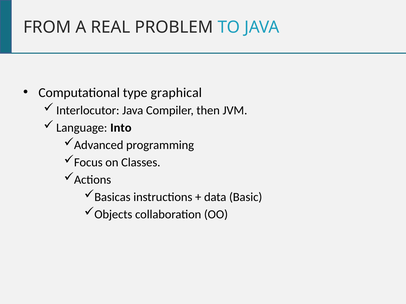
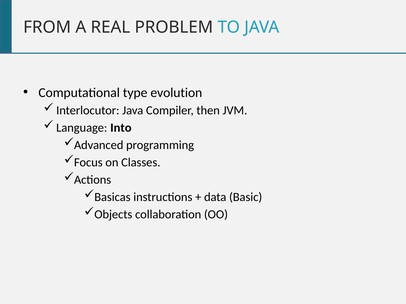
graphical: graphical -> evolution (176, 93)
